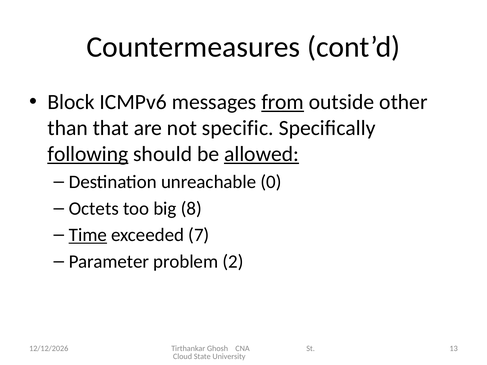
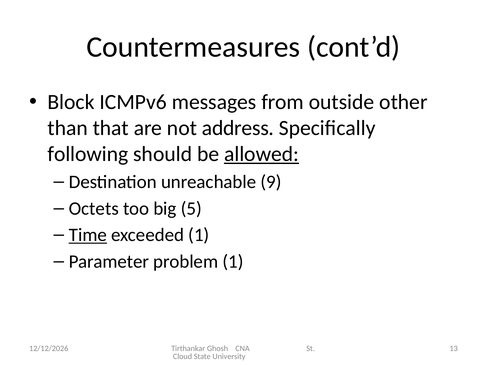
from underline: present -> none (283, 102)
specific: specific -> address (238, 128)
following underline: present -> none (88, 154)
0: 0 -> 9 (271, 182)
8: 8 -> 5 (191, 209)
exceeded 7: 7 -> 1 (199, 235)
problem 2: 2 -> 1 (233, 262)
